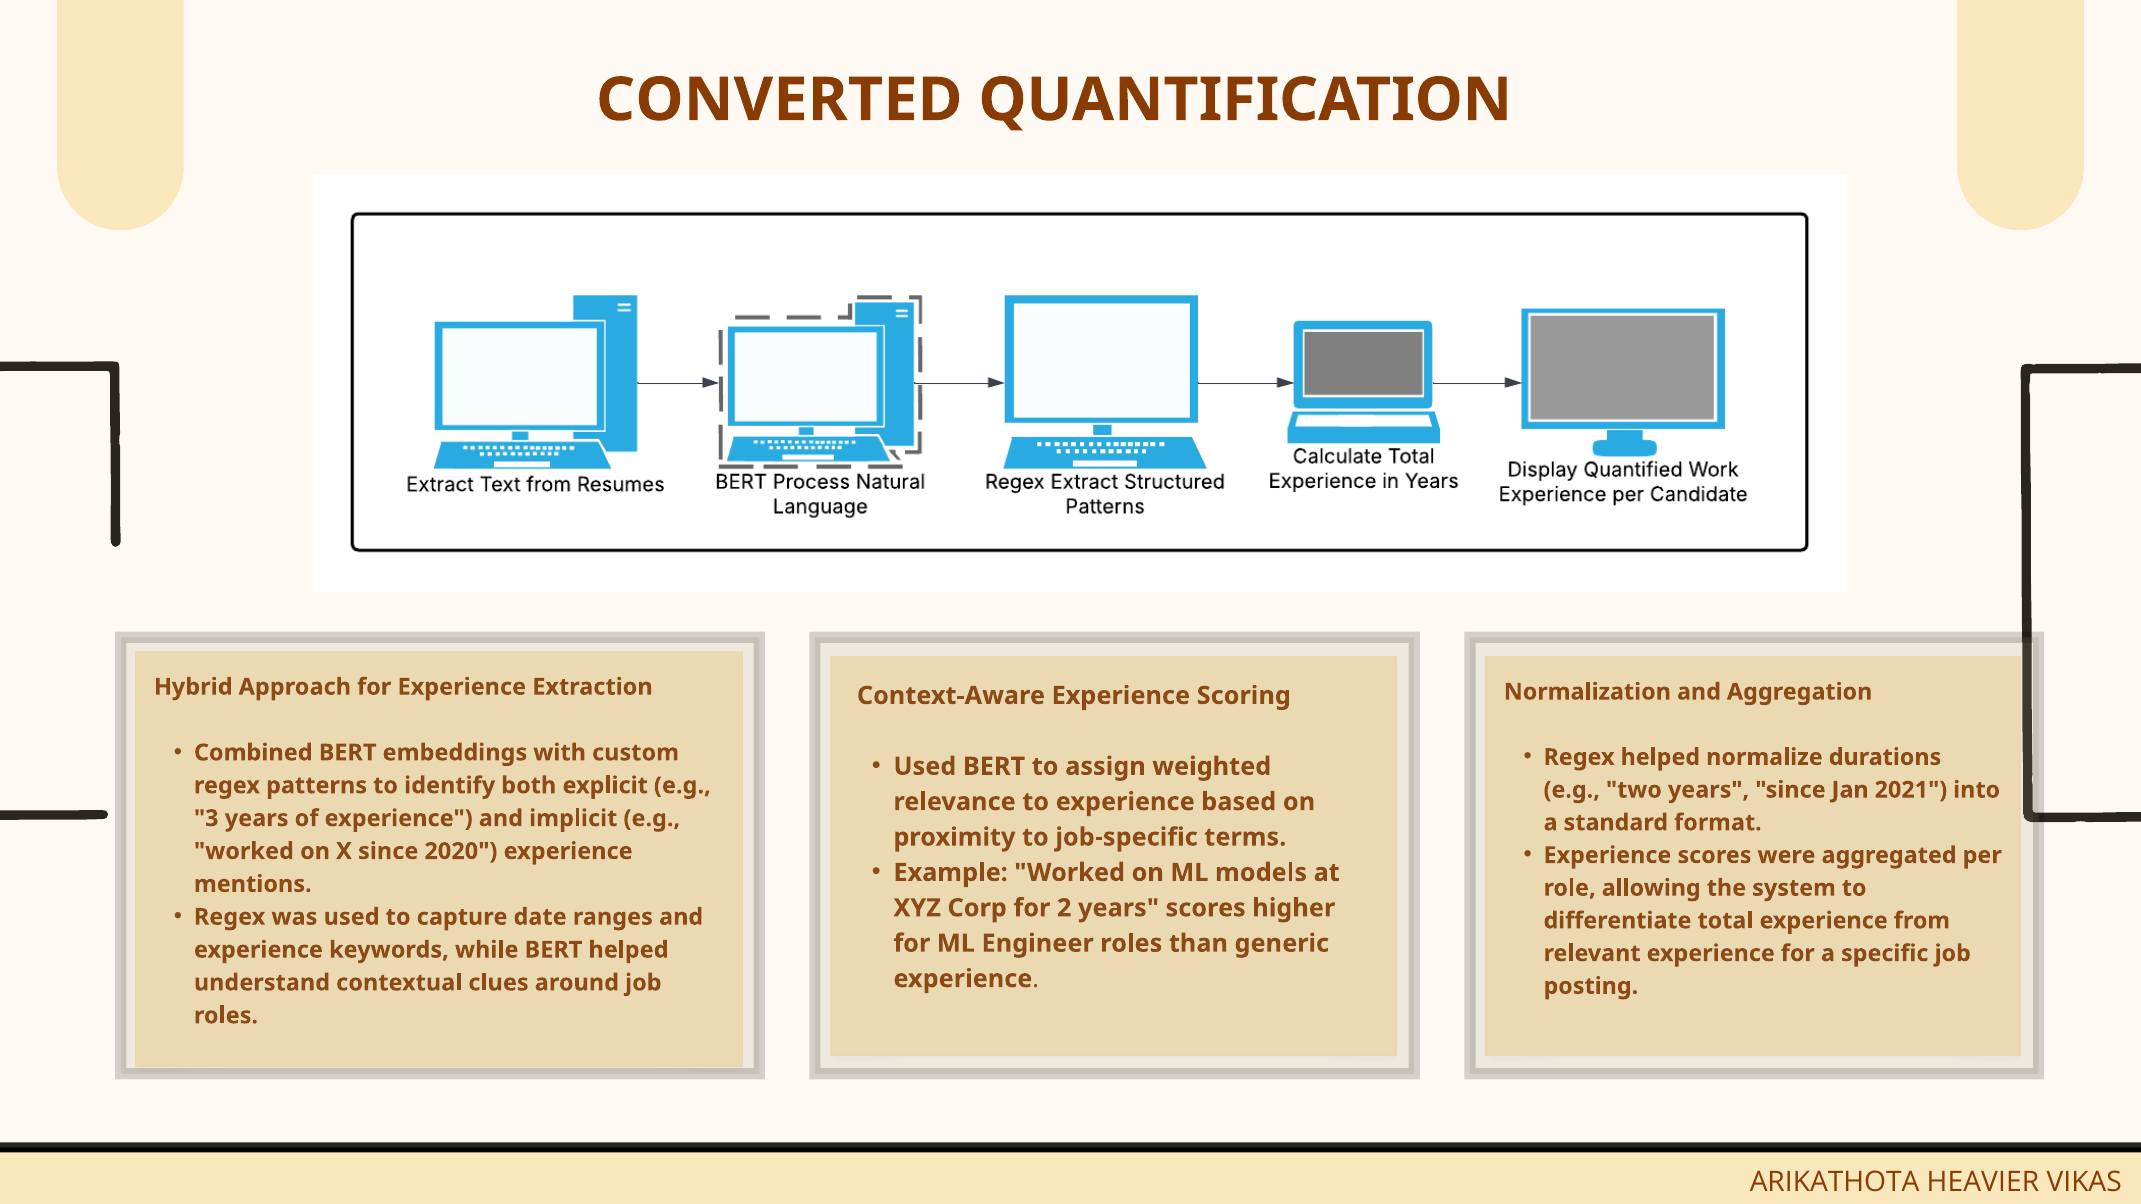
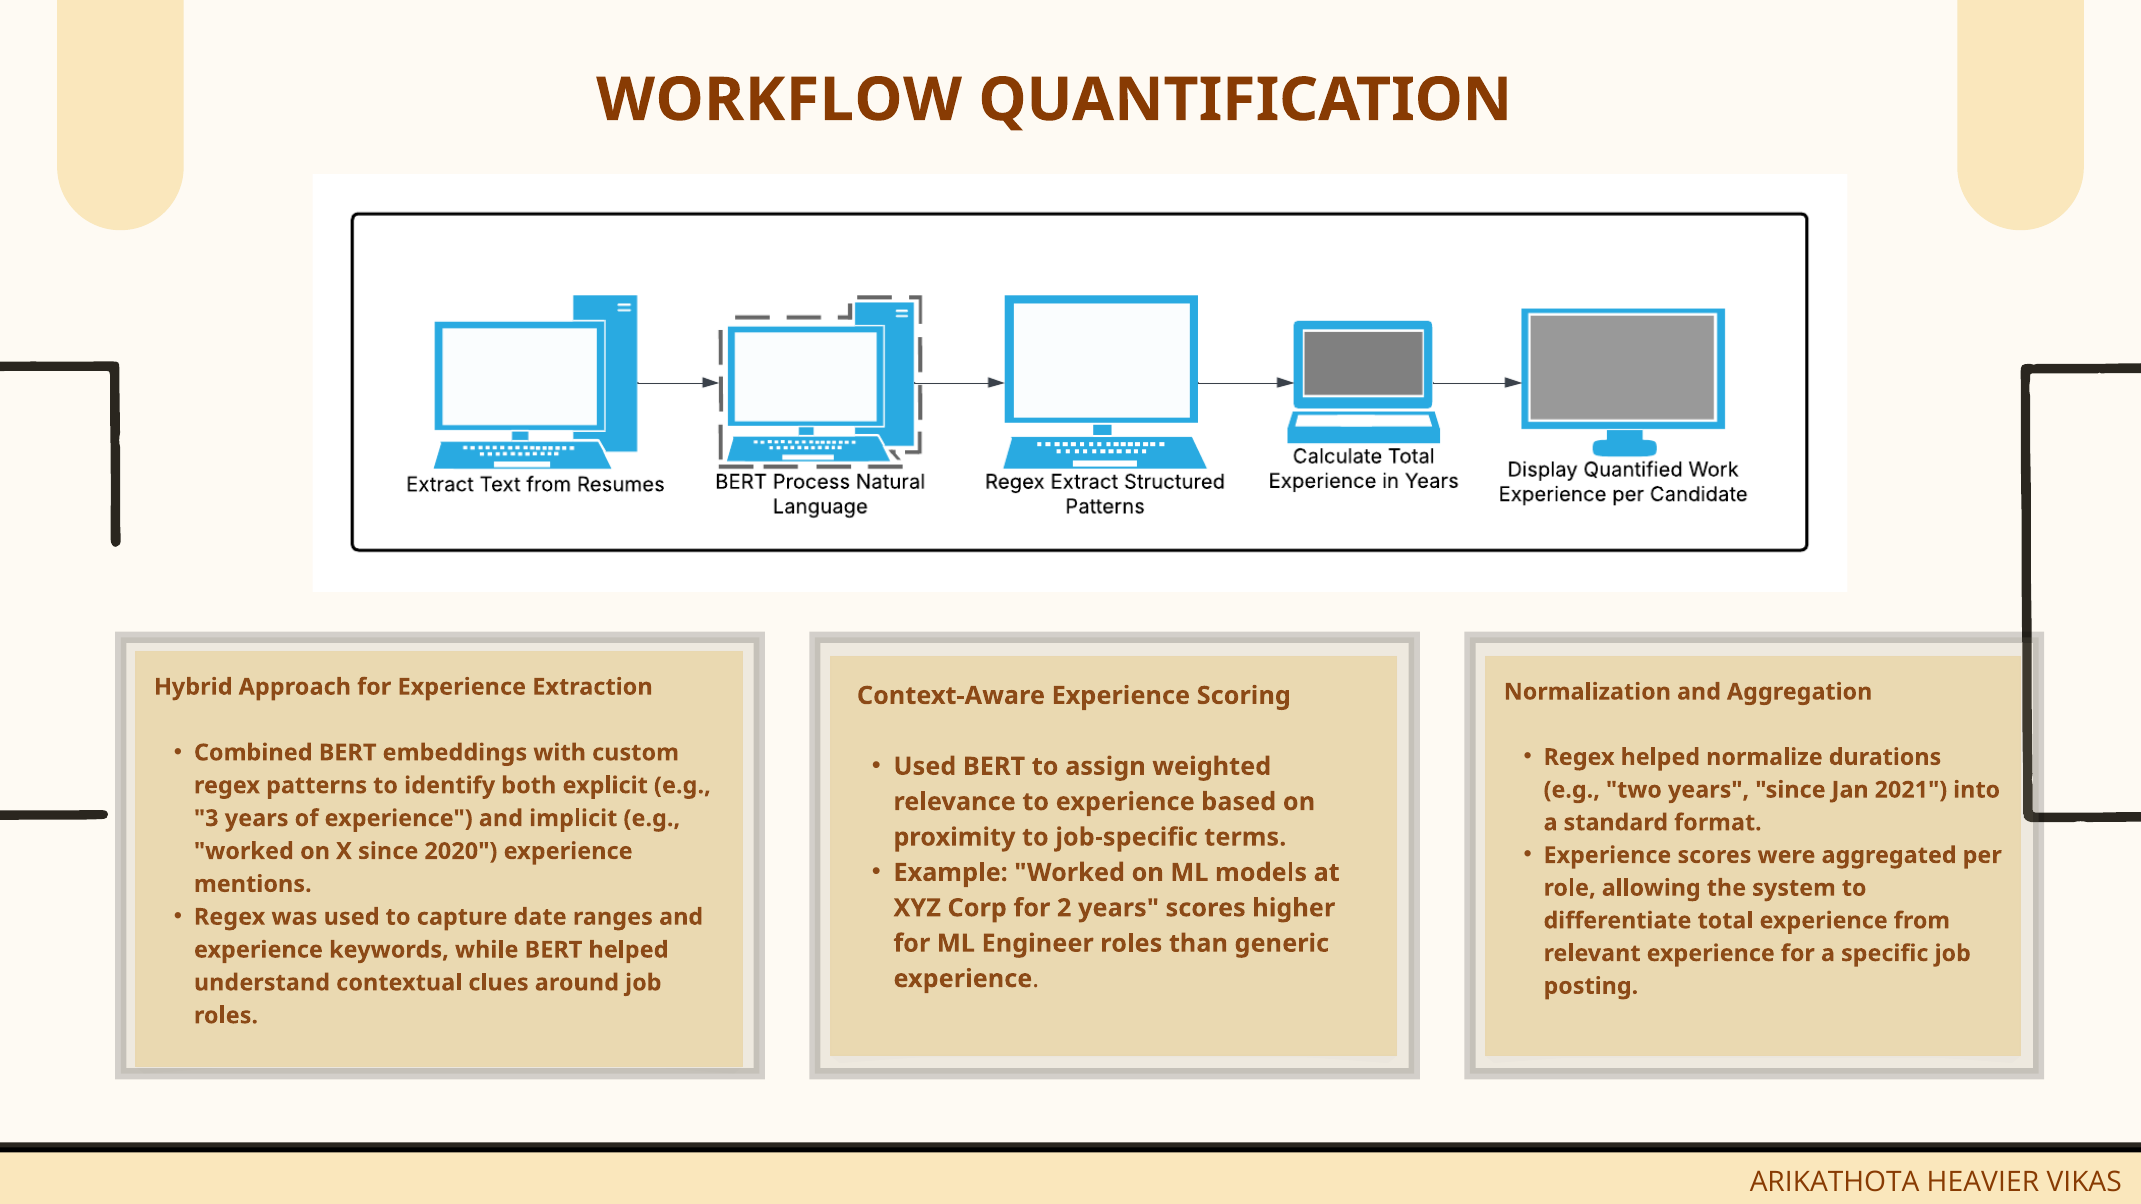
CONVERTED: CONVERTED -> WORKFLOW (779, 100)
